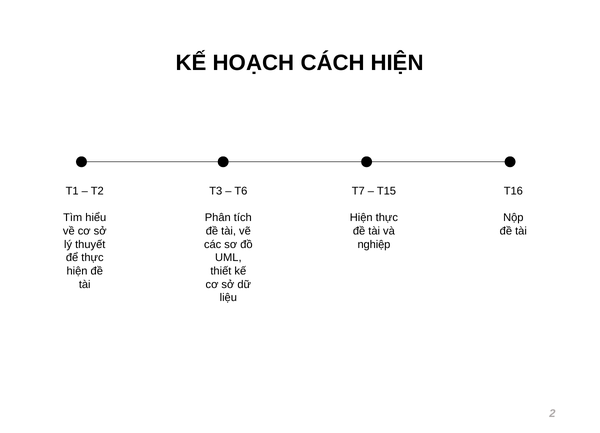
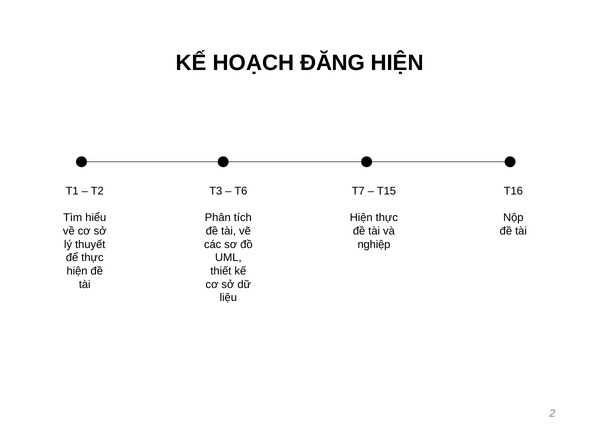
CÁCH: CÁCH -> ĐĂNG (333, 63)
